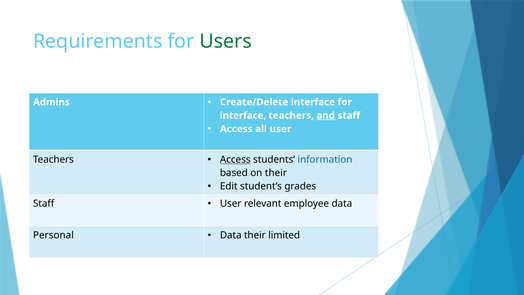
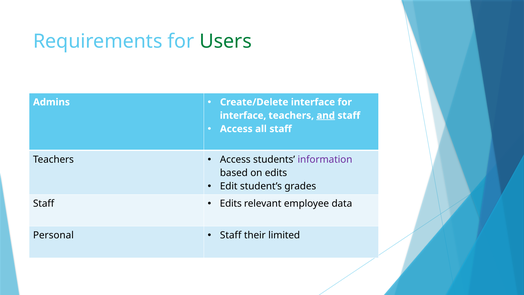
all user: user -> staff (281, 129)
Access underline: present -> none (235, 159)
information colour: blue -> purple (325, 159)
on their: their -> edits (276, 173)
User: User -> Edits (231, 204)
Data: Data -> Staff (231, 235)
